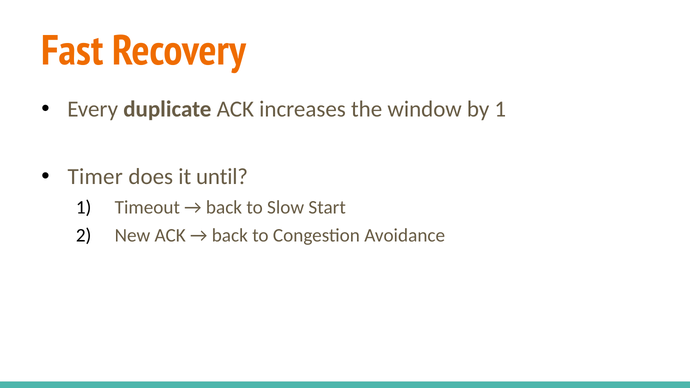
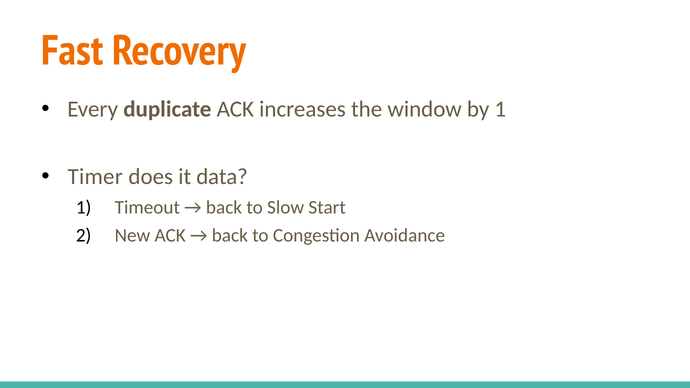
until: until -> data (222, 177)
